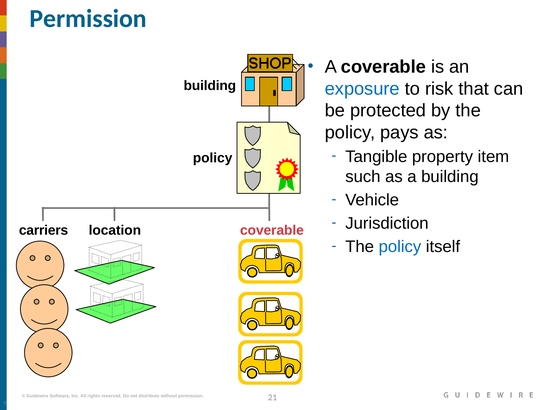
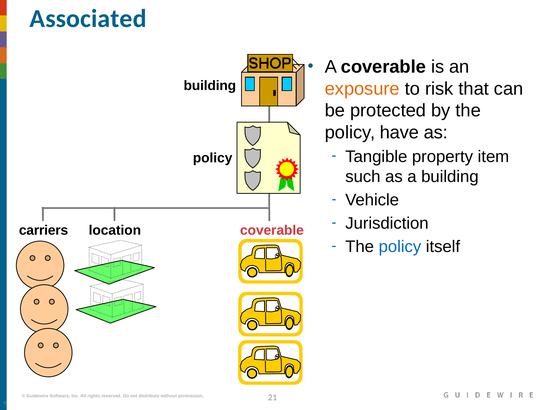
Permission: Permission -> Associated (88, 19)
exposure colour: blue -> orange (362, 89)
pays: pays -> have (399, 133)
